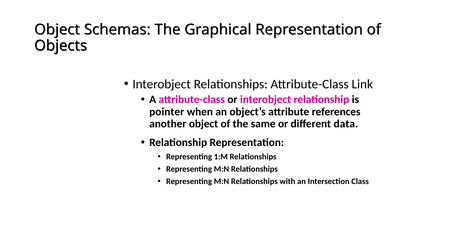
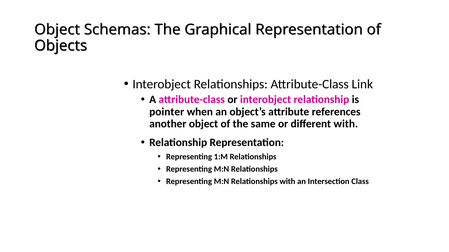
different data: data -> with (346, 124)
